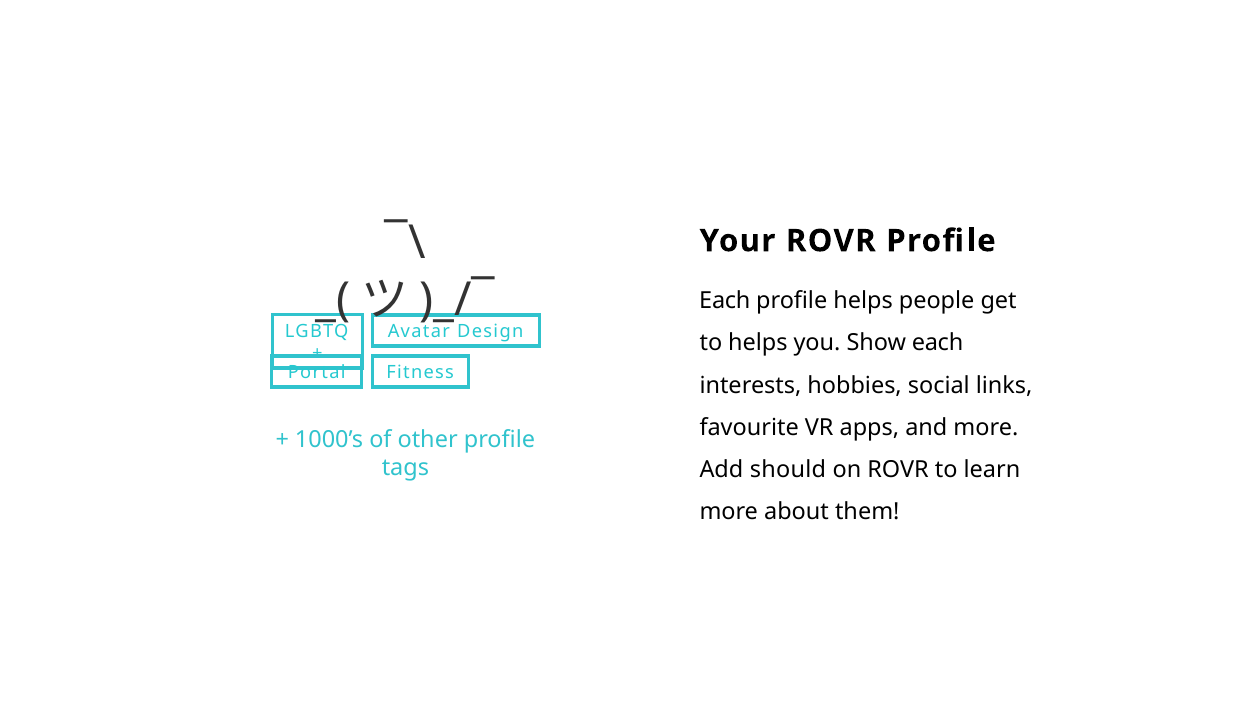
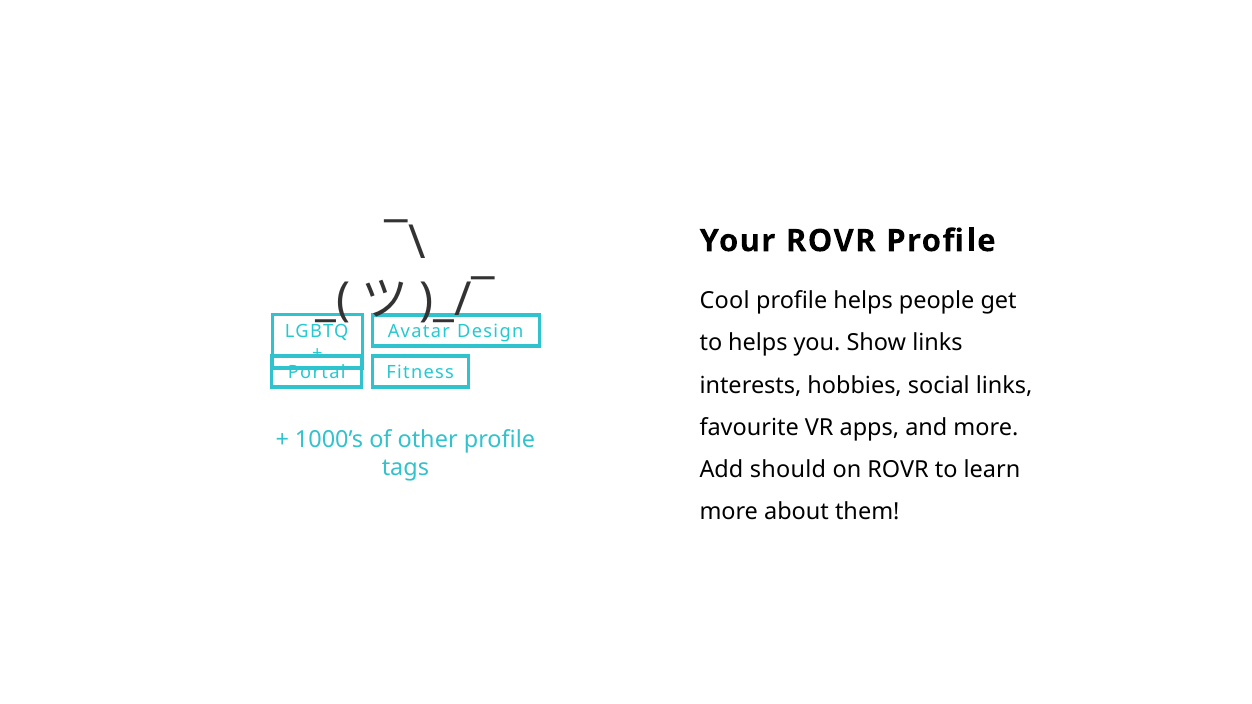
Each: Each -> Cool (725, 301)
Show each: each -> links (937, 343)
